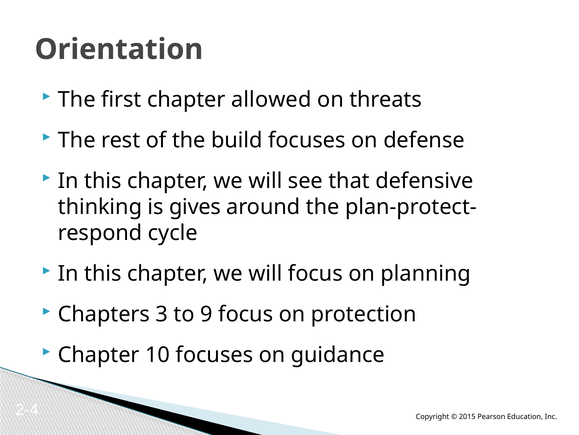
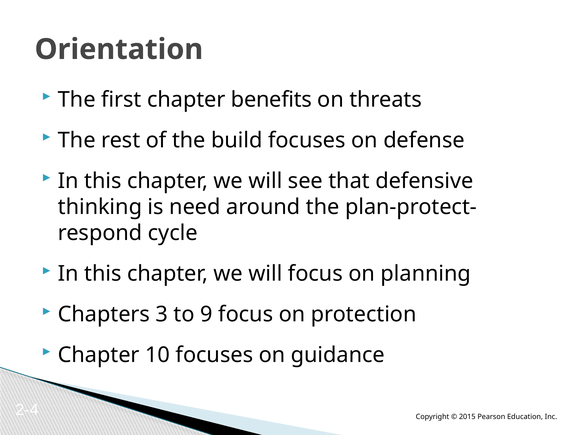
allowed: allowed -> benefits (271, 99)
gives: gives -> need (195, 207)
